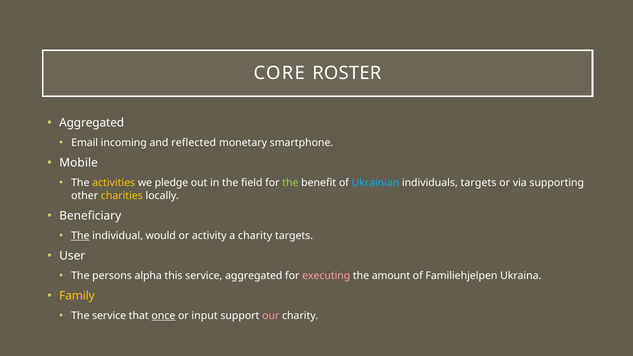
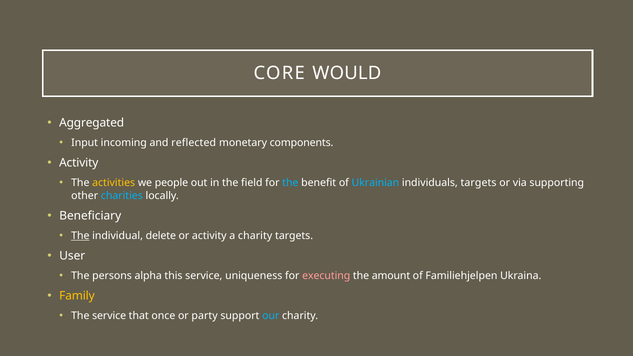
ROSTER: ROSTER -> WOULD (347, 73)
Email: Email -> Input (85, 143)
smartphone: smartphone -> components (302, 143)
Mobile: Mobile -> Activity (79, 163)
pledge: pledge -> people (171, 183)
the colour: light green -> light blue (290, 183)
charities colour: yellow -> light blue (122, 196)
would: would -> delete (161, 236)
service aggregated: aggregated -> uniqueness (254, 276)
once underline: present -> none (163, 316)
input: input -> party (205, 316)
our colour: pink -> light blue (271, 316)
